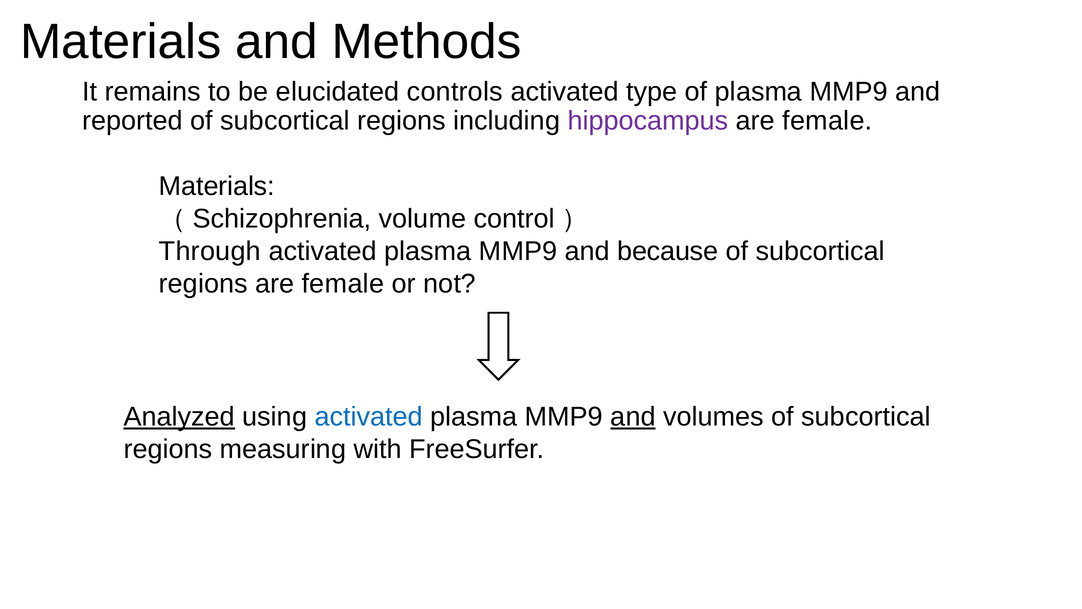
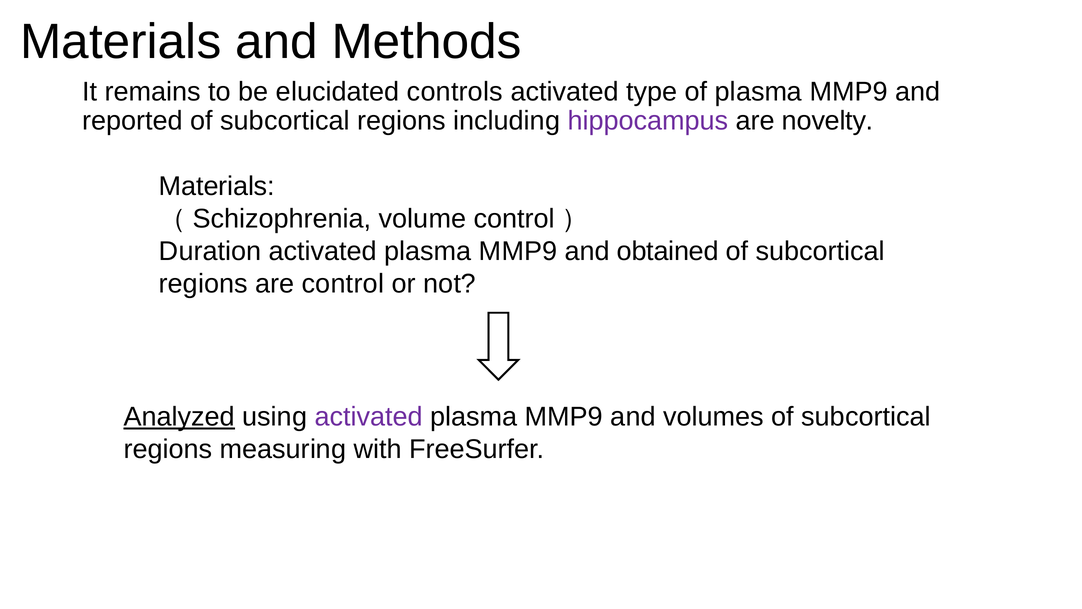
female: female -> novelty (828, 121)
Through: Through -> Duration (210, 251)
because: because -> obtained (668, 251)
regions are female: female -> control (343, 283)
activated colour: blue -> purple (369, 417)
and underline: present -> none (633, 417)
